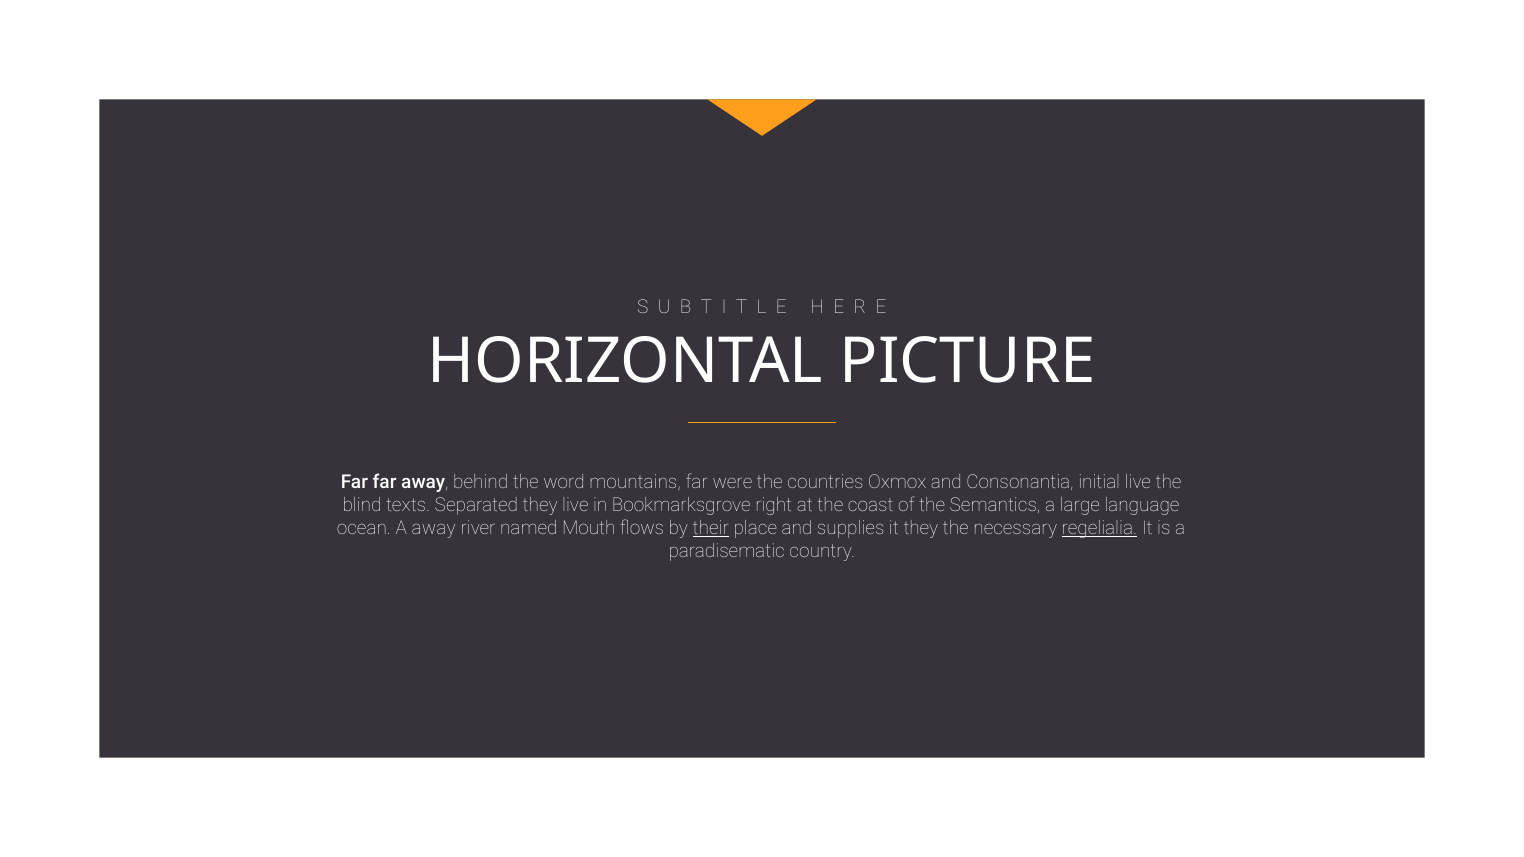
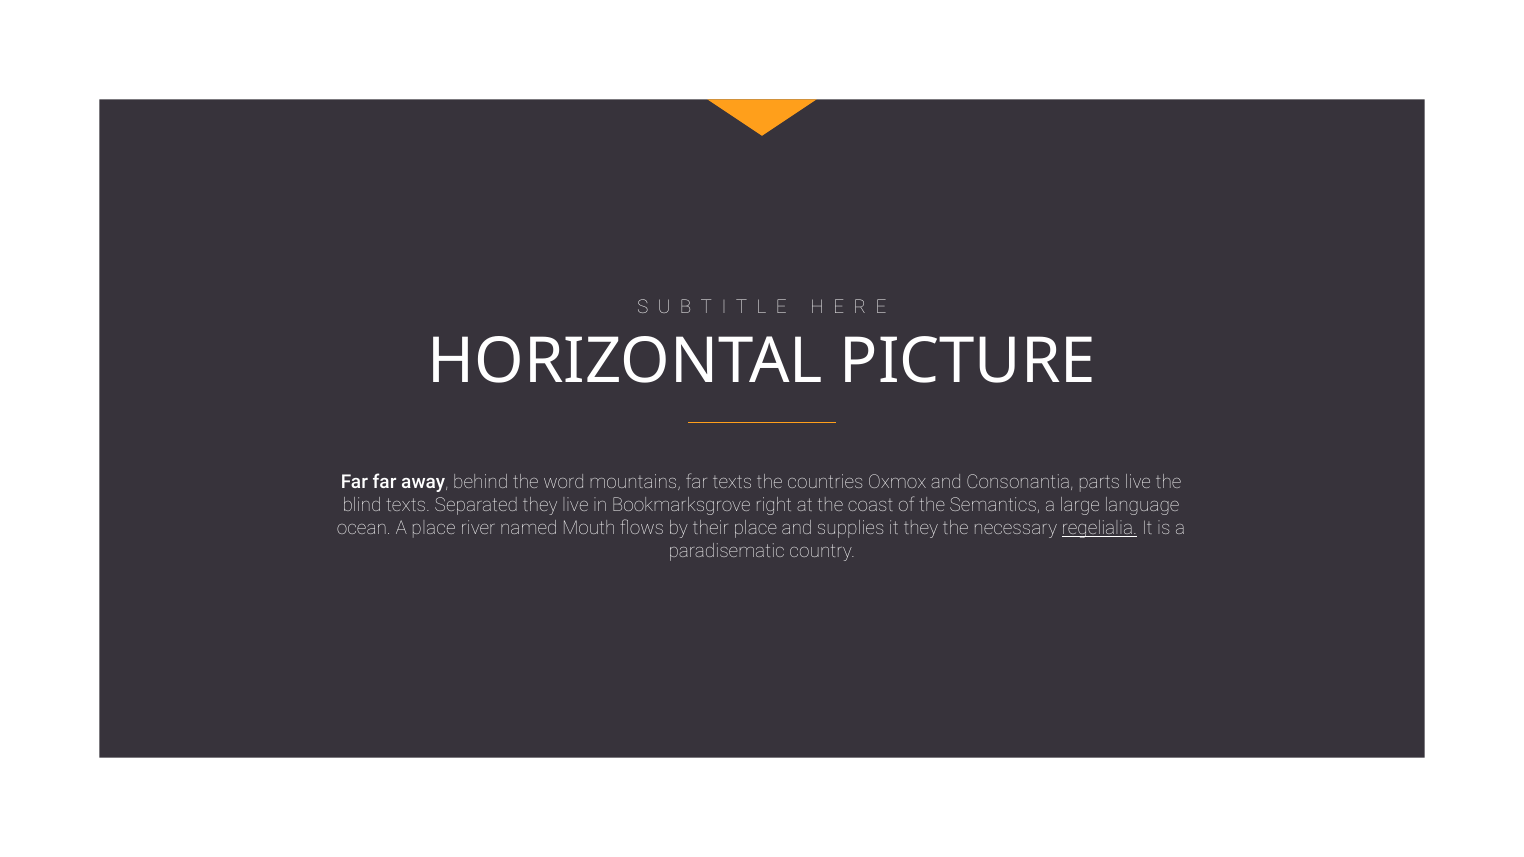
far were: were -> texts (732, 482)
initial: initial -> parts (1099, 482)
A away: away -> place (434, 528)
their underline: present -> none (711, 528)
